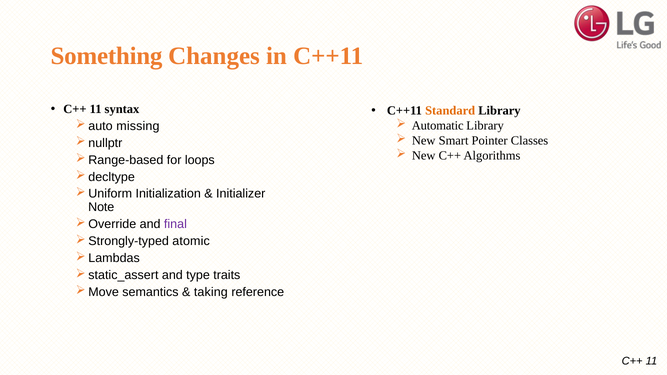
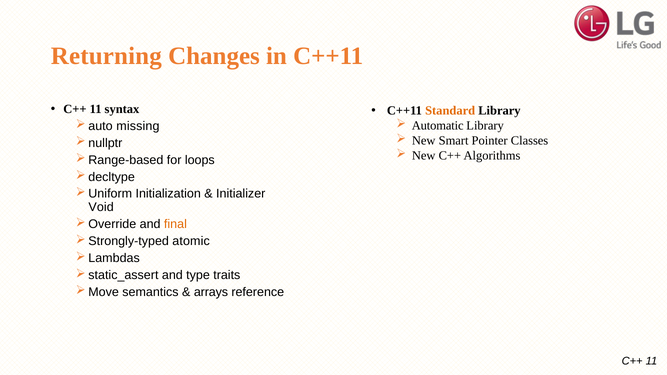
Something: Something -> Returning (106, 56)
Note: Note -> Void (101, 207)
final colour: purple -> orange (175, 224)
taking: taking -> arrays (211, 292)
